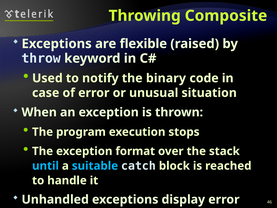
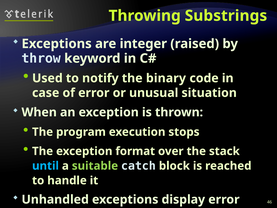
Composite: Composite -> Substrings (226, 16)
flexible: flexible -> integer (143, 44)
suitable colour: light blue -> light green (95, 166)
